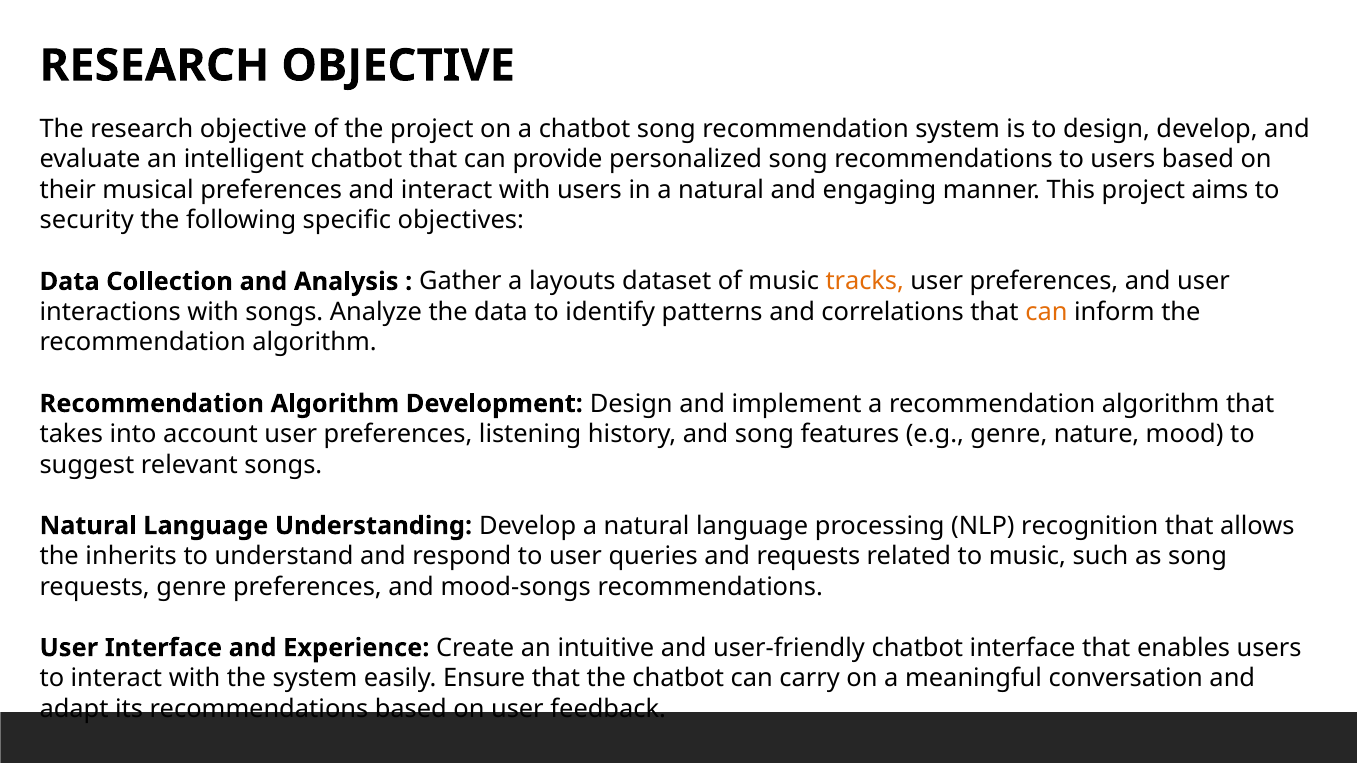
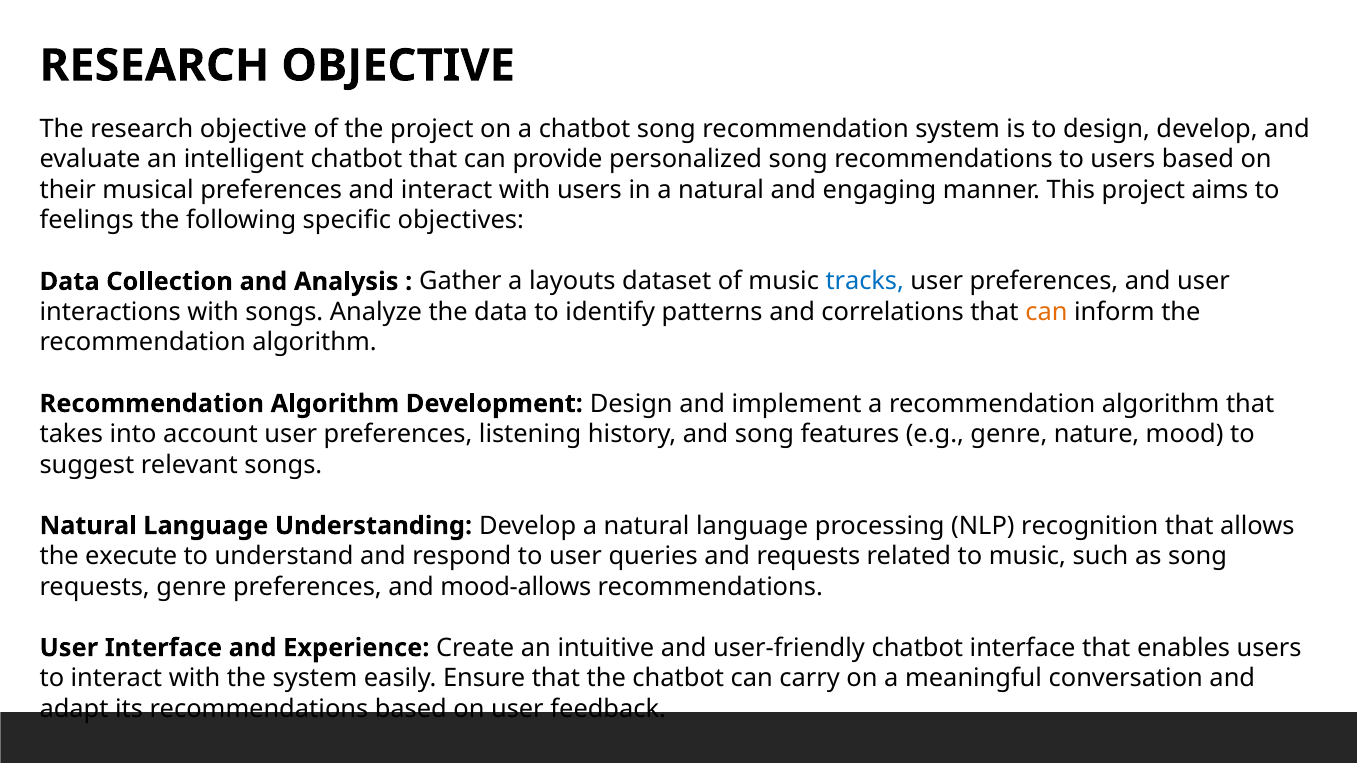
security: security -> feelings (87, 221)
tracks colour: orange -> blue (865, 282)
inherits: inherits -> execute (131, 556)
mood-songs: mood-songs -> mood-allows (516, 587)
